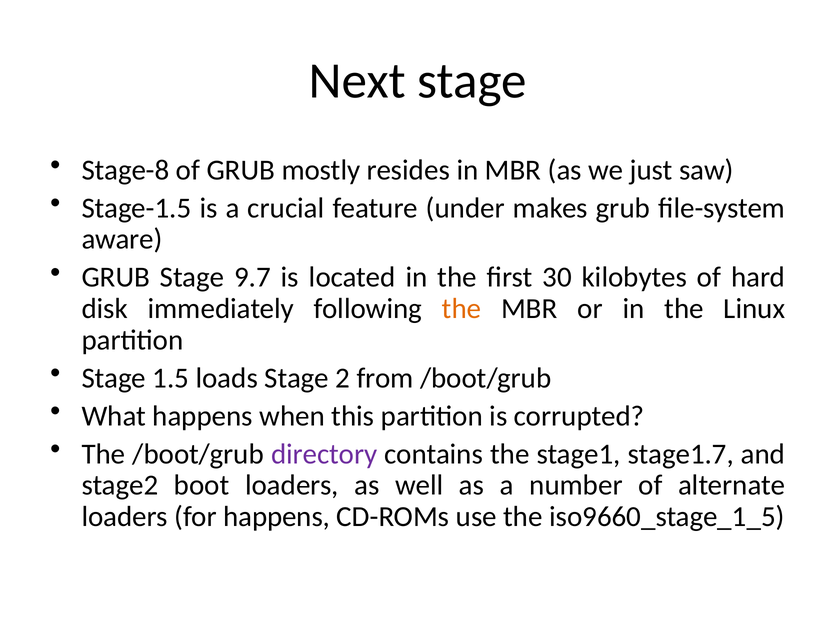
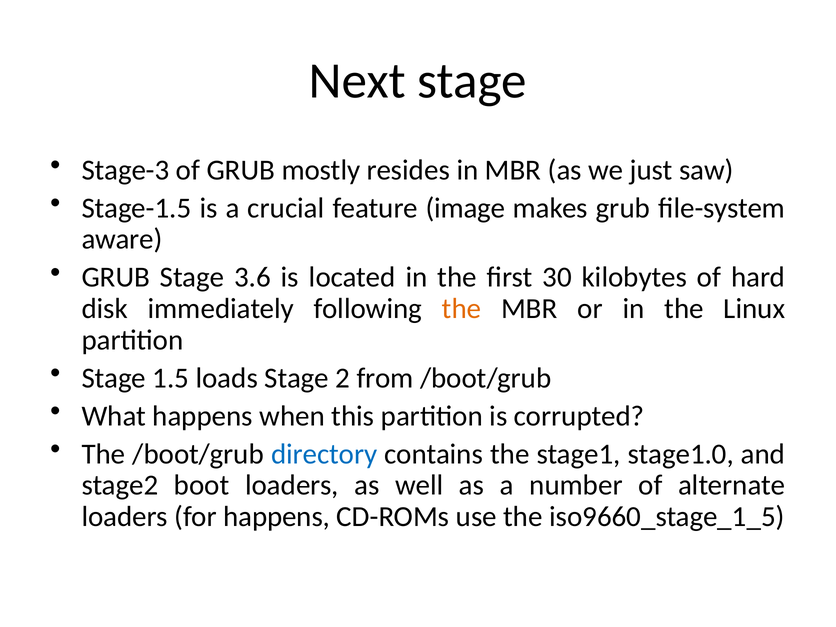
Stage-8: Stage-8 -> Stage-3 (125, 170)
under: under -> image (465, 208)
9.7: 9.7 -> 3.6 (253, 277)
directory colour: purple -> blue (324, 454)
stage1.7: stage1.7 -> stage1.0 (681, 454)
